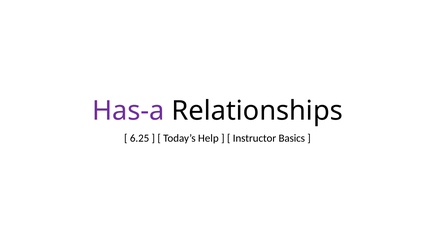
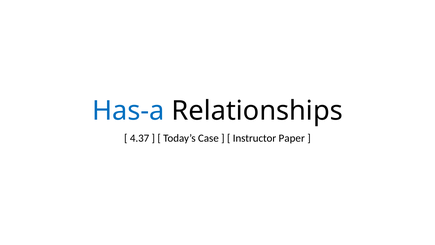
Has-a colour: purple -> blue (128, 111)
6.25: 6.25 -> 4.37 (140, 138)
Help: Help -> Case (208, 138)
Basics: Basics -> Paper (292, 138)
